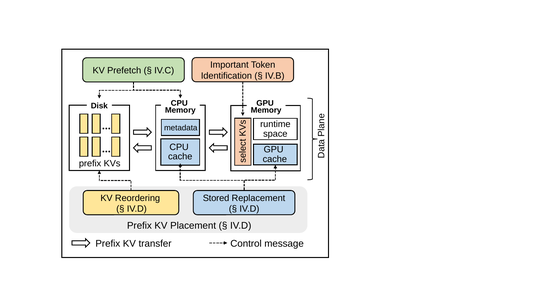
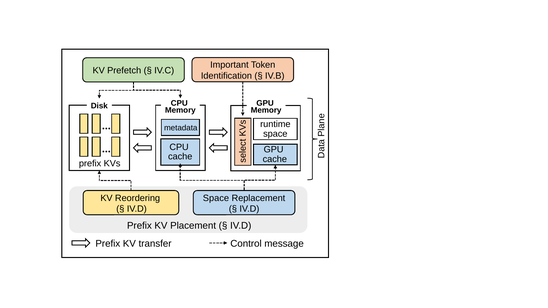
Stored: Stored -> Space (216, 198)
